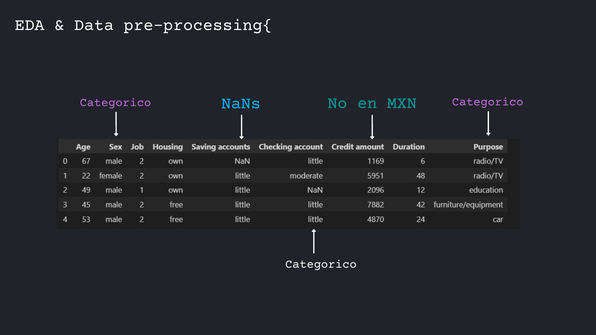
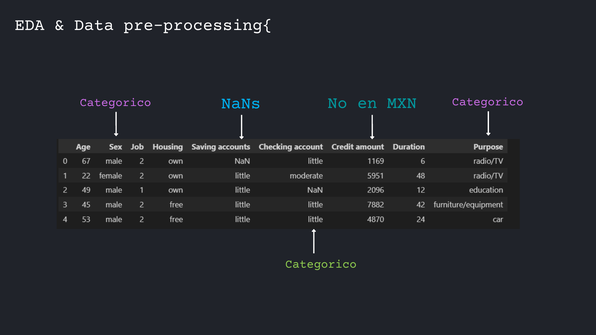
Categorico colour: white -> light green (321, 264)
